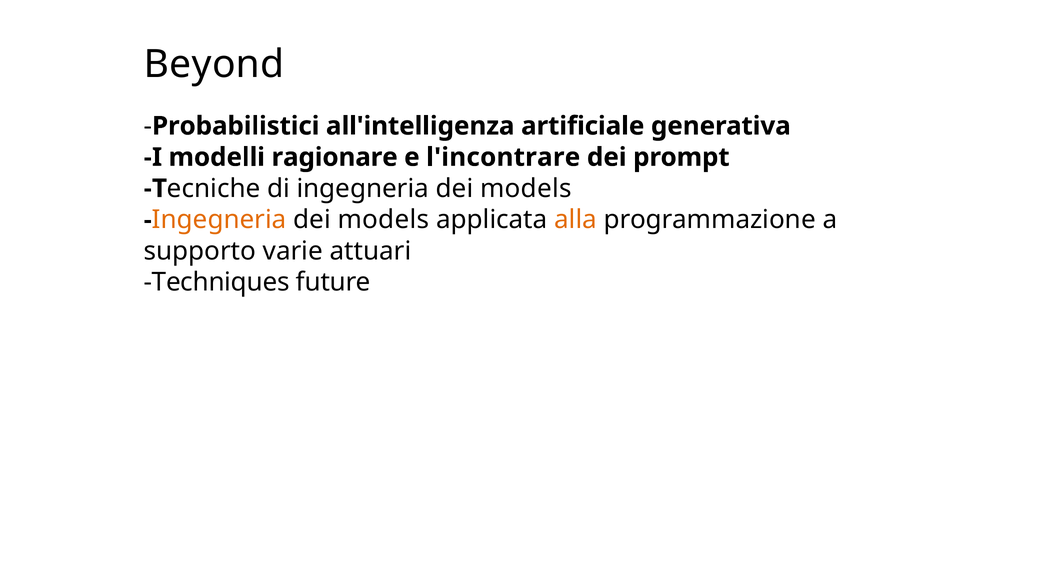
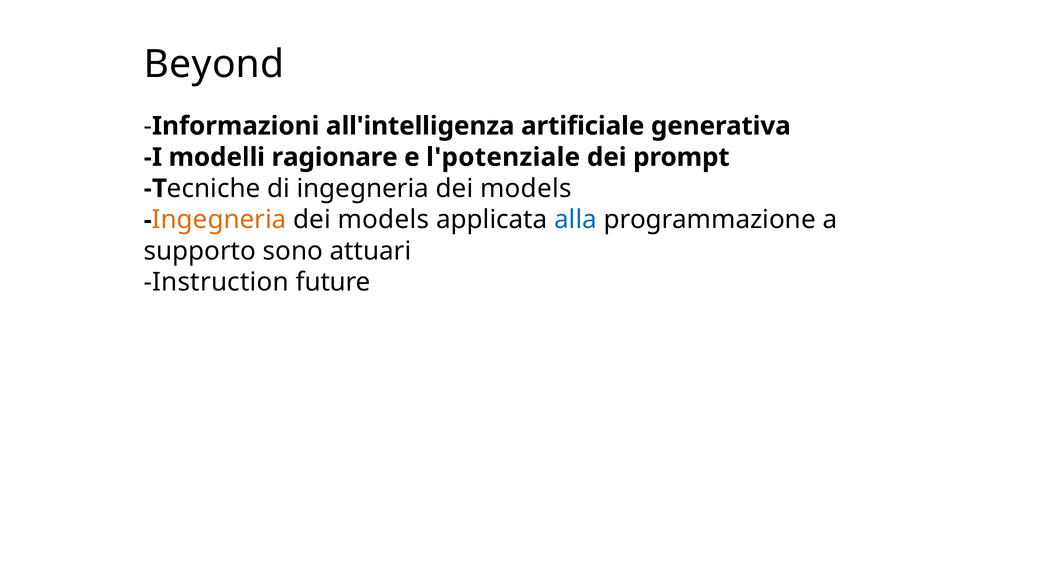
Probabilistici: Probabilistici -> Informazioni (236, 126)
l'incontrare: l'incontrare -> l'potenziale (503, 157)
alla colour: orange -> blue (576, 220)
varie: varie -> sono (293, 251)
Techniques: Techniques -> Instruction (216, 283)
